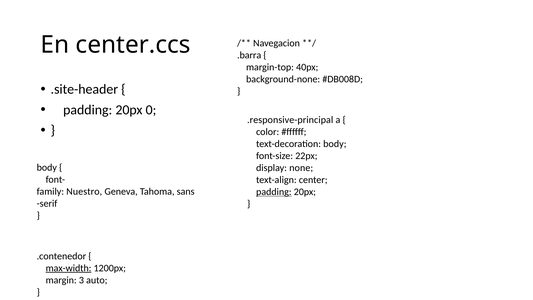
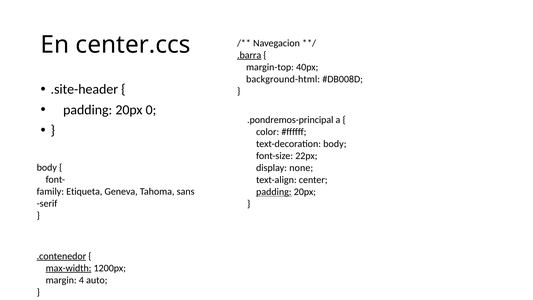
.barra underline: none -> present (249, 55)
background-none: background-none -> background-html (283, 79)
.responsive-principal: .responsive-principal -> .pondremos-principal (290, 120)
Nuestro: Nuestro -> Etiqueta (84, 191)
.contenedor underline: none -> present (61, 256)
3: 3 -> 4 (81, 280)
